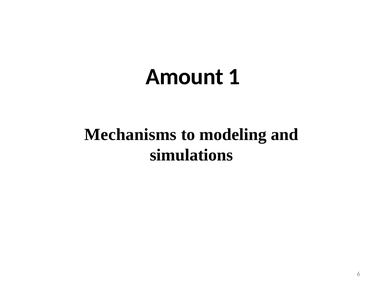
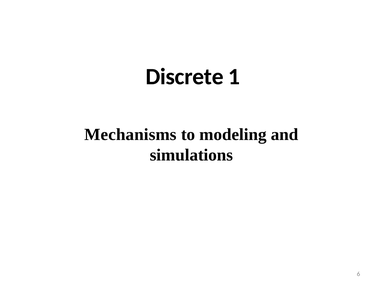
Amount: Amount -> Discrete (185, 77)
